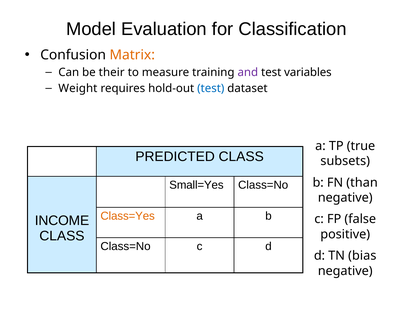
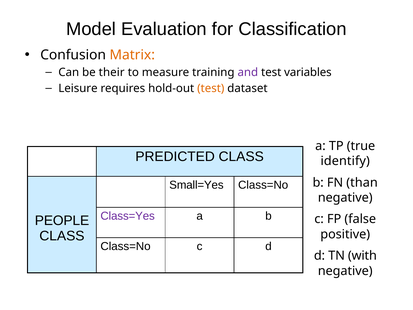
Weight: Weight -> Leisure (78, 88)
test colour: blue -> orange (211, 88)
subsets: subsets -> identify (345, 161)
Class=Yes colour: orange -> purple (128, 216)
INCOME: INCOME -> PEOPLE (62, 221)
bias: bias -> with (362, 256)
